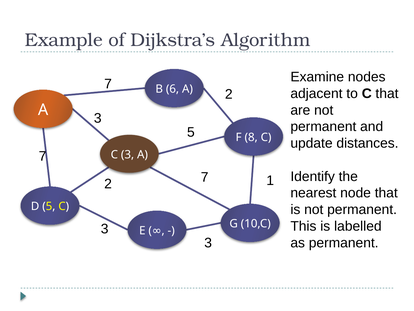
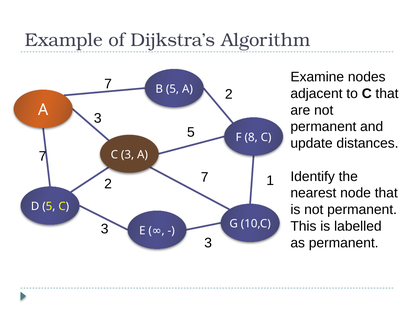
B 6: 6 -> 5 (172, 89)
